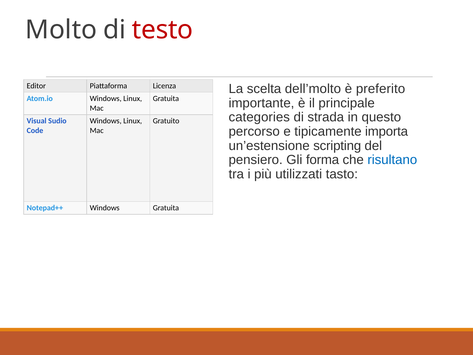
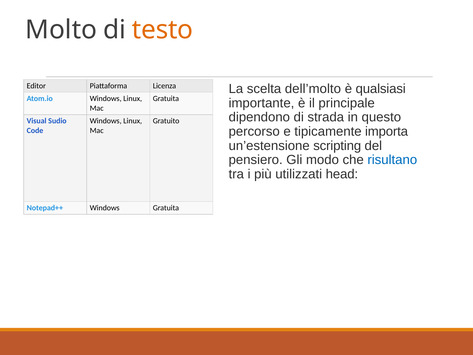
testo colour: red -> orange (163, 30)
preferito: preferito -> qualsiasi (381, 89)
categories: categories -> dipendono (259, 117)
forma: forma -> modo (322, 160)
tasto: tasto -> head (342, 174)
